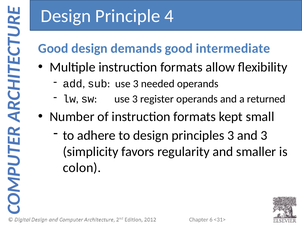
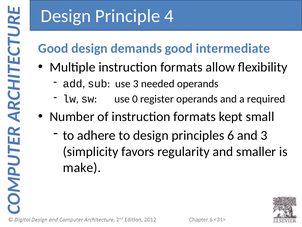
sw use 3: 3 -> 0 (135, 99)
returned: returned -> required (266, 99)
principles 3: 3 -> 6 (231, 135)
colon: colon -> make (82, 167)
